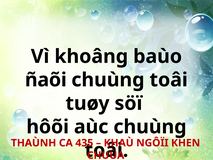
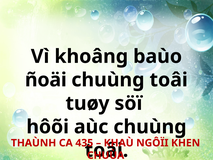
ñaõi: ñaõi -> ñoäi (46, 80)
